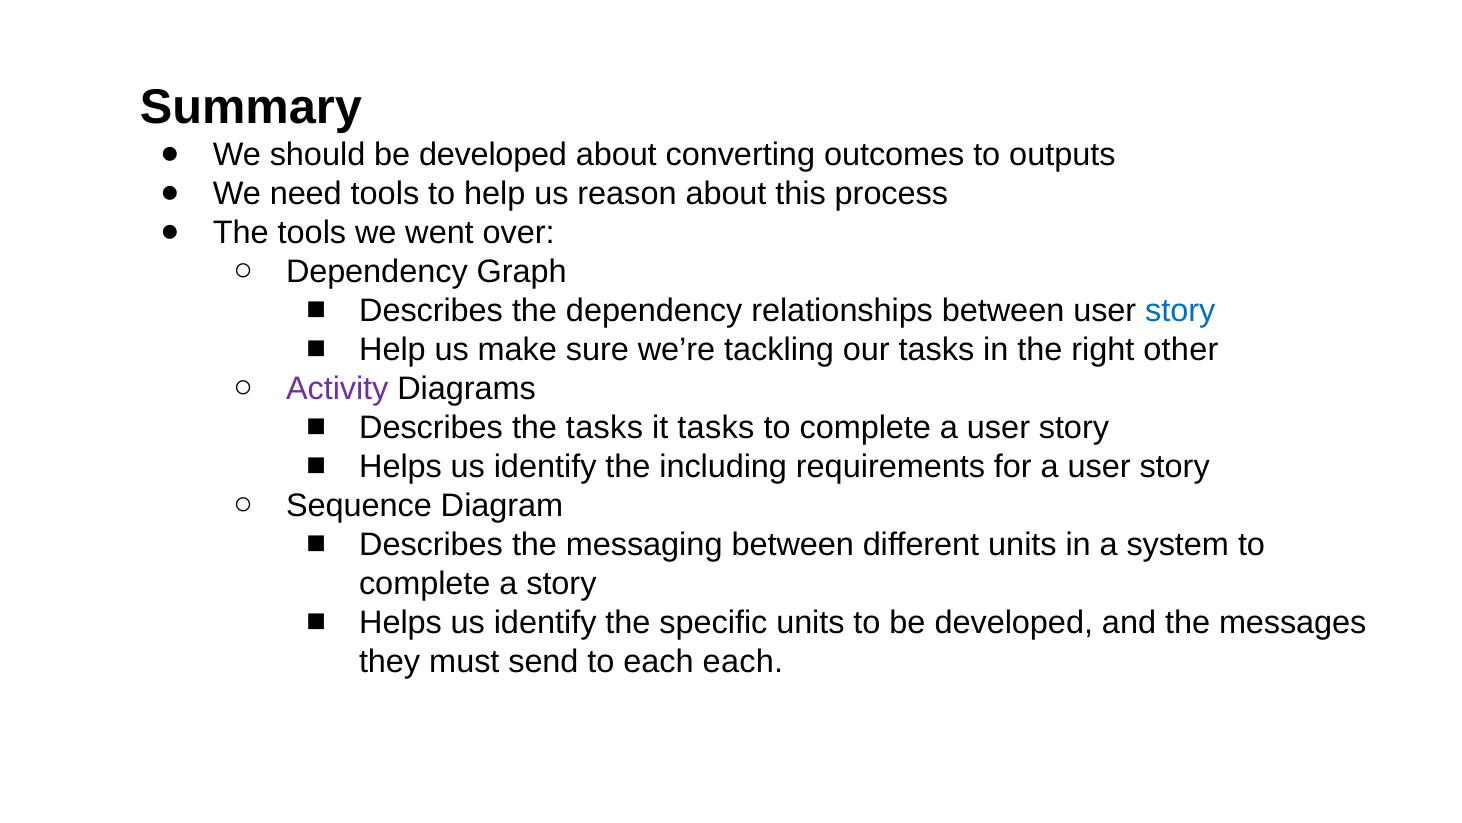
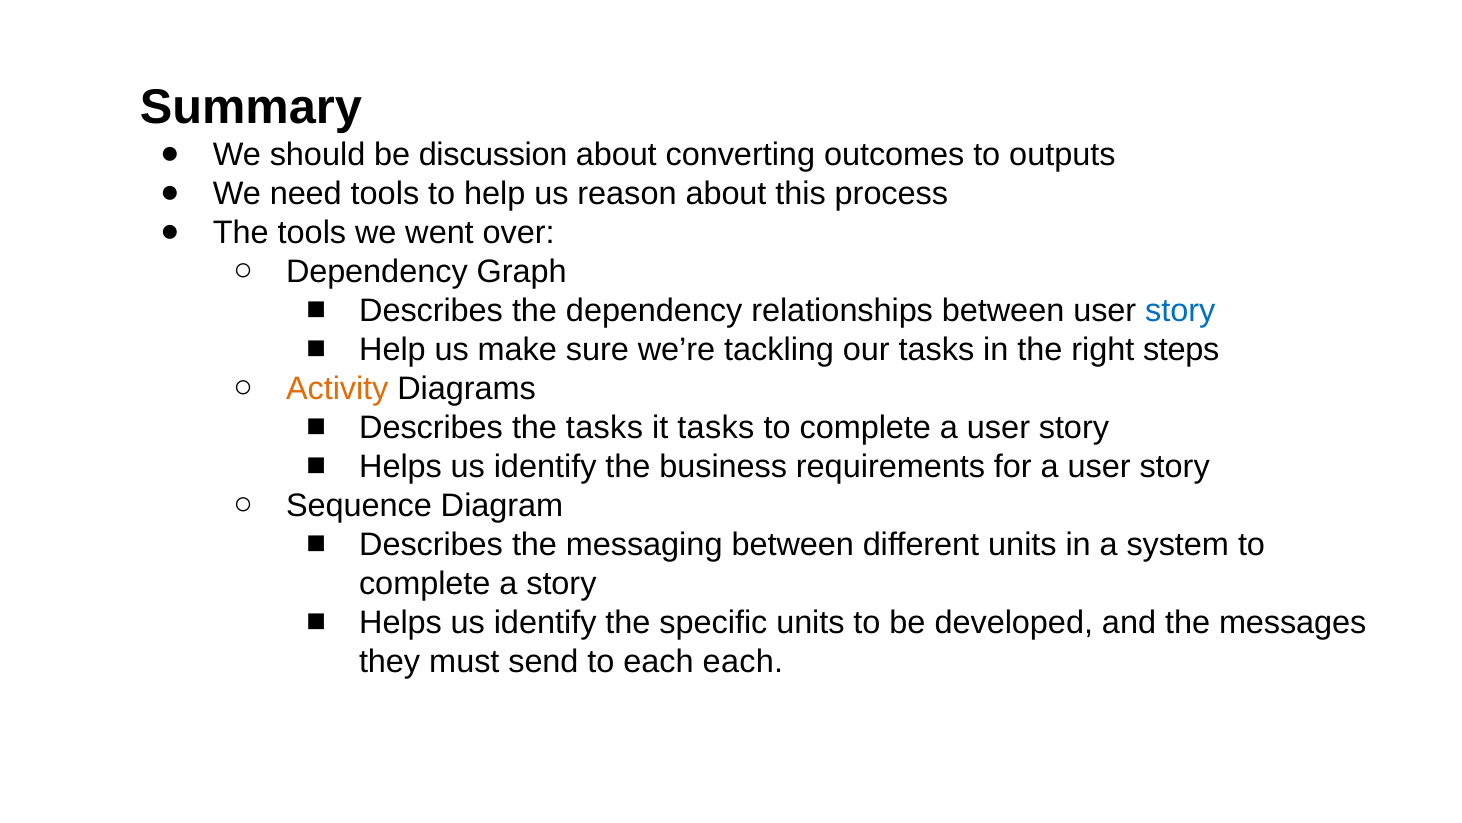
should be developed: developed -> discussion (493, 155)
other: other -> steps (1181, 350)
Activity colour: purple -> orange (337, 389)
including: including -> business (723, 466)
